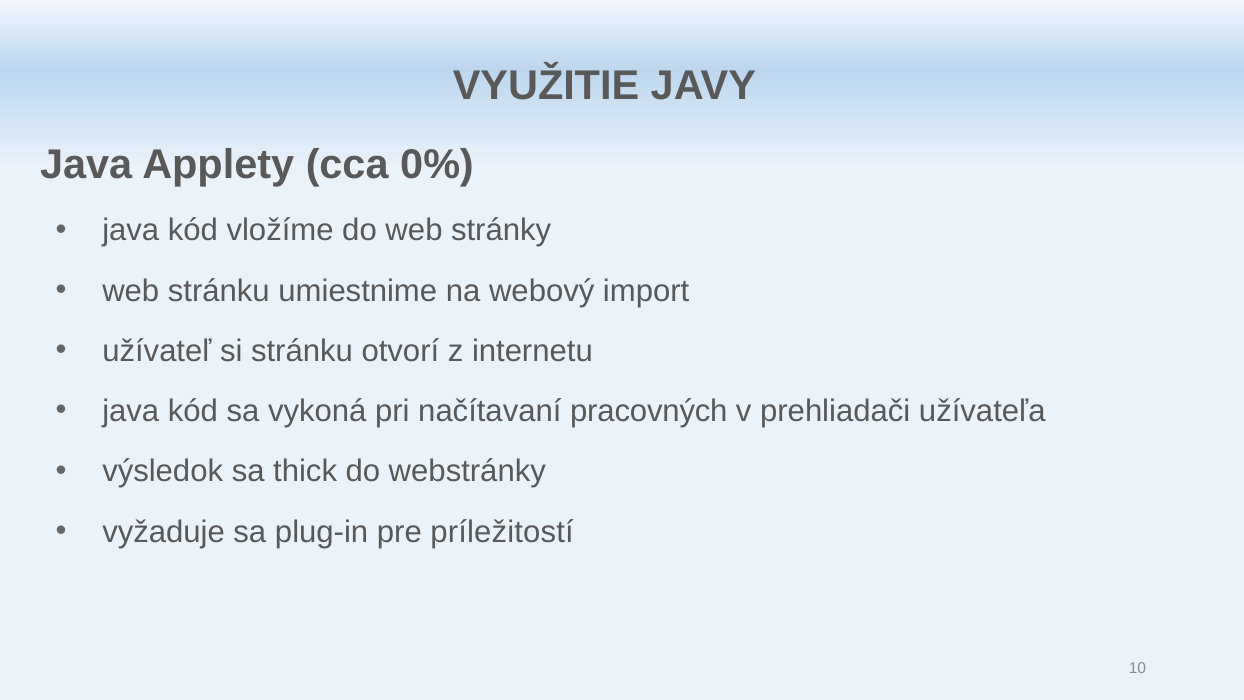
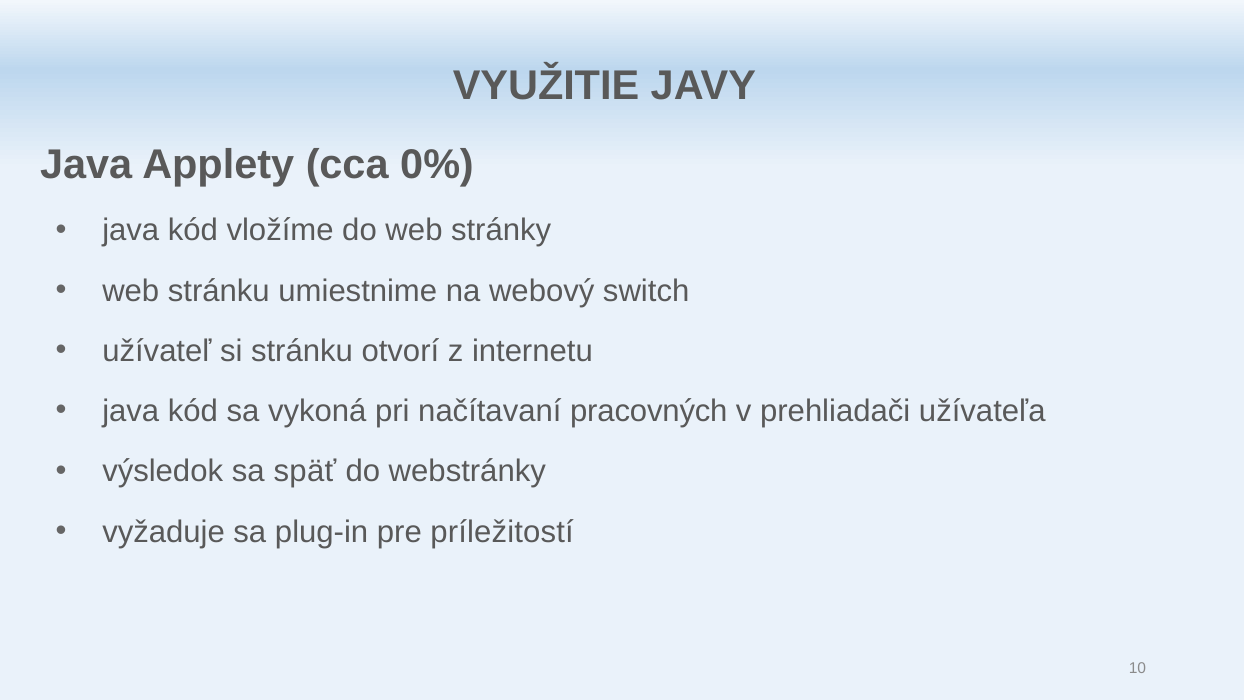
import: import -> switch (646, 291)
thick: thick -> späť (305, 471)
